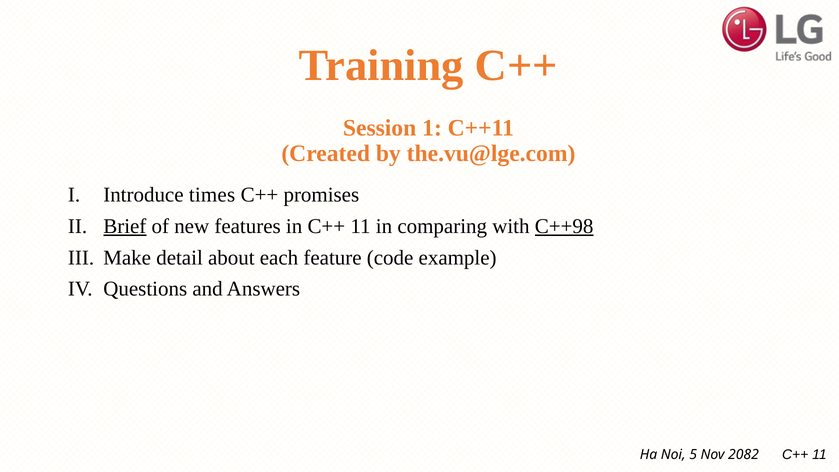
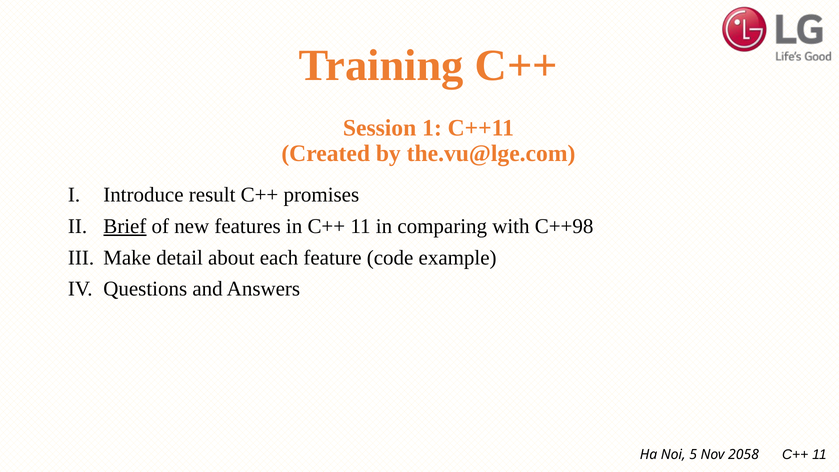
times: times -> result (212, 195)
C++98 underline: present -> none (564, 226)
2082: 2082 -> 2058 (743, 455)
